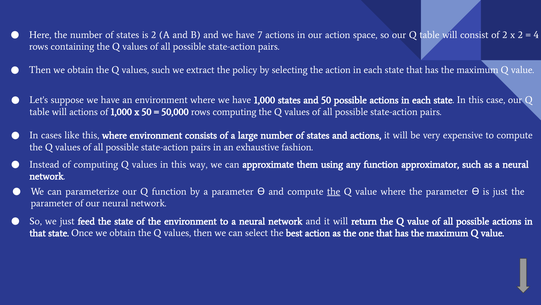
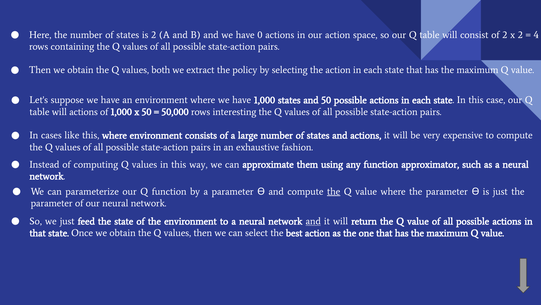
7: 7 -> 0 (260, 35)
values such: such -> both (161, 70)
rows computing: computing -> interesting (234, 112)
and underline: none -> present (313, 221)
